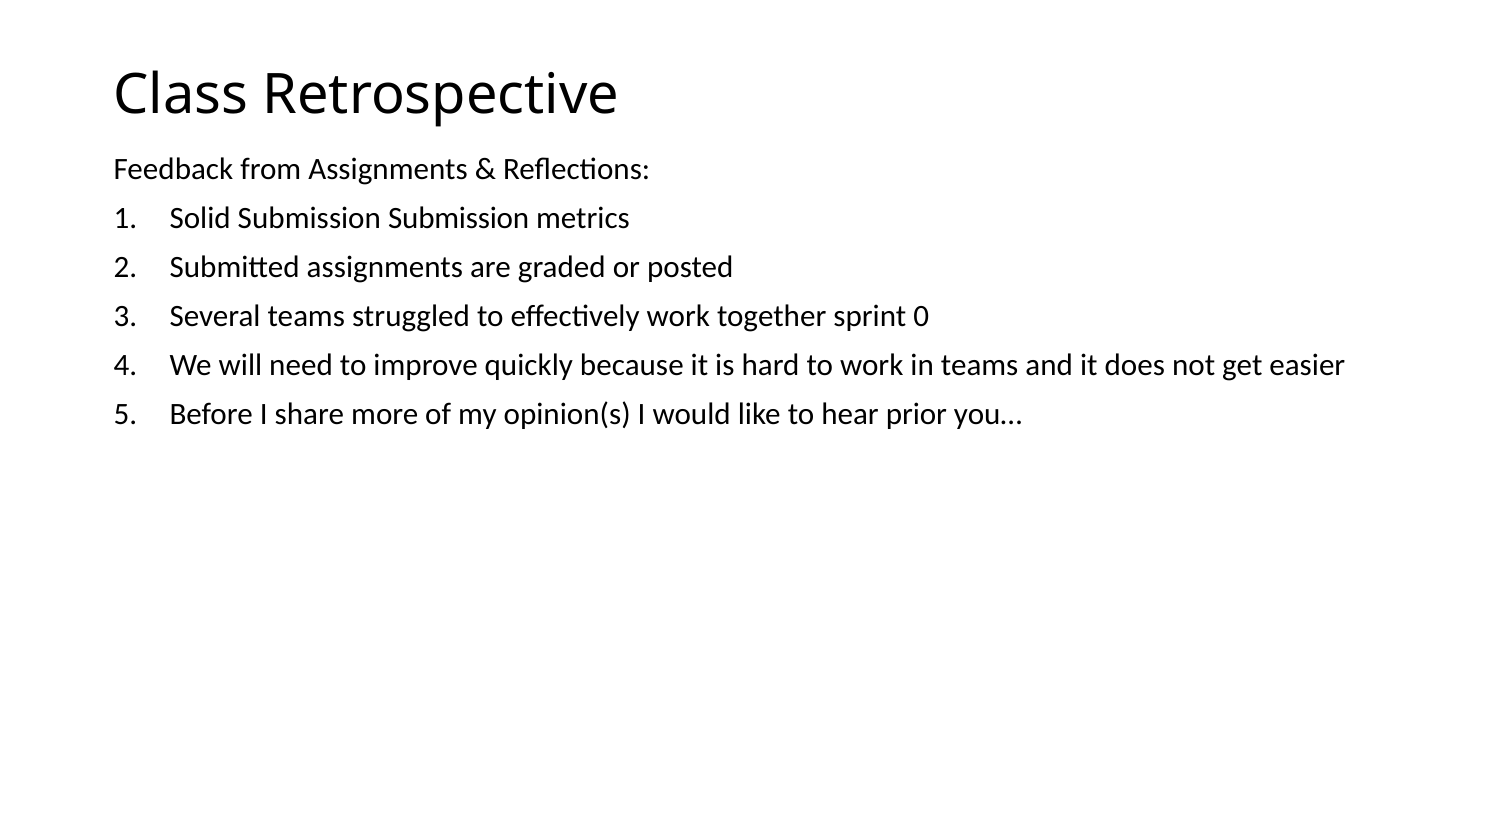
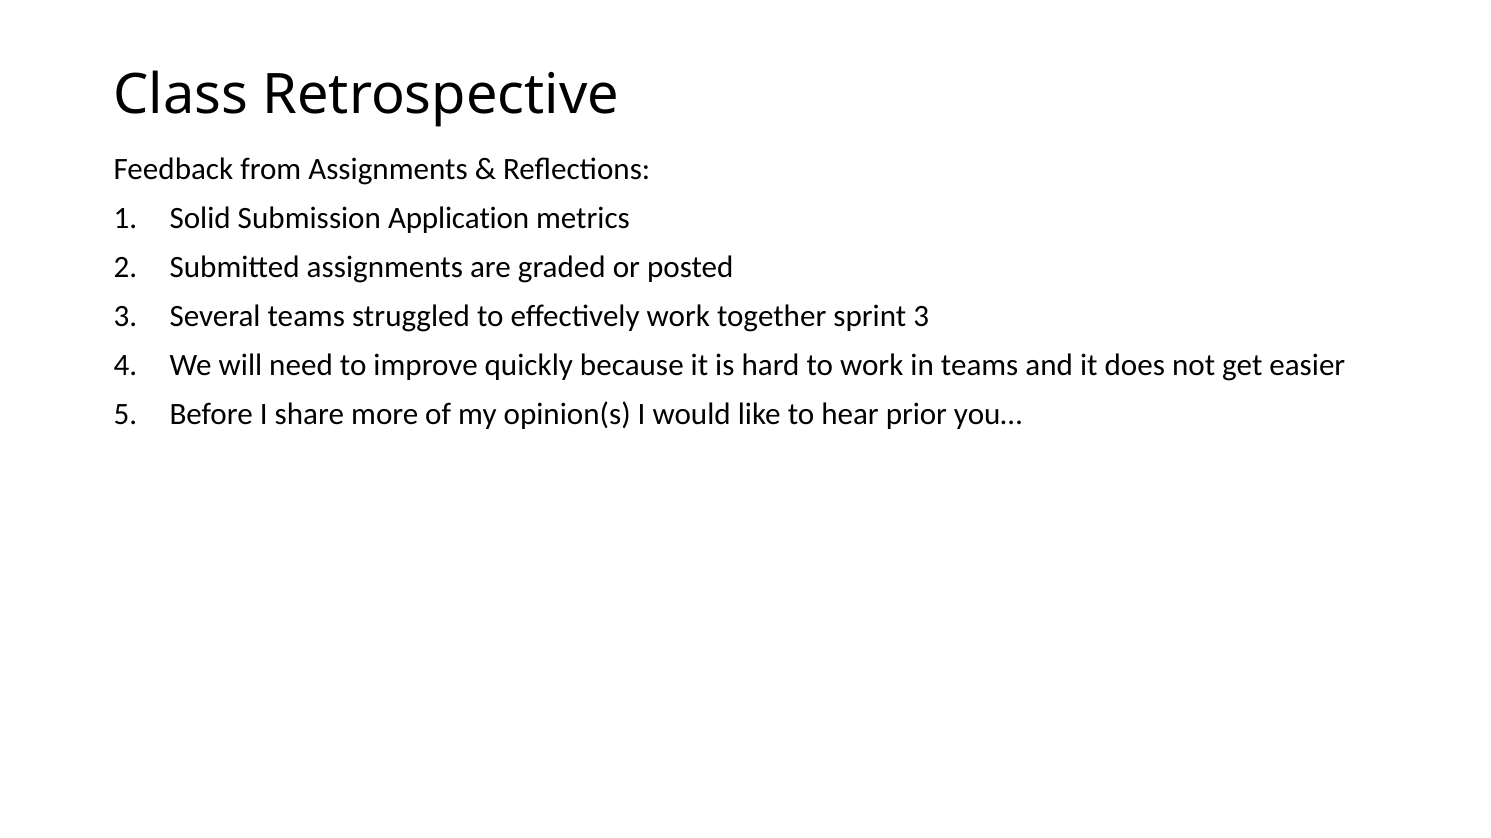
Submission Submission: Submission -> Application (459, 218)
sprint 0: 0 -> 3 (921, 317)
